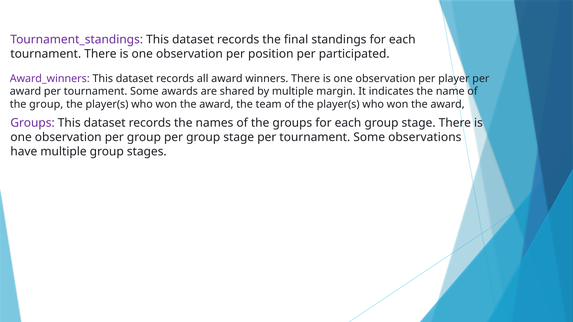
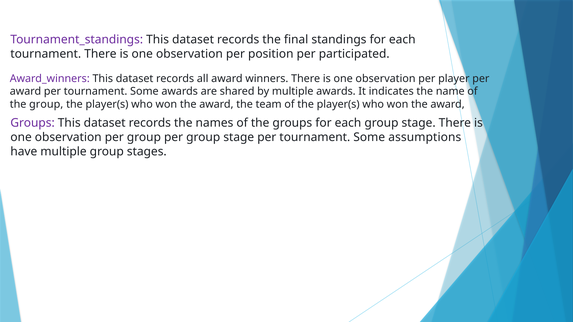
multiple margin: margin -> awards (336, 91)
observations: observations -> assumptions (425, 137)
